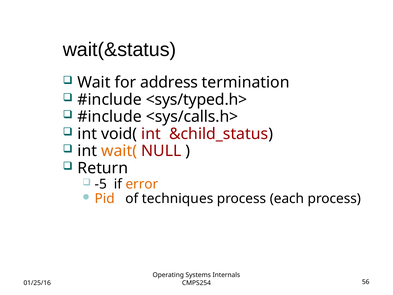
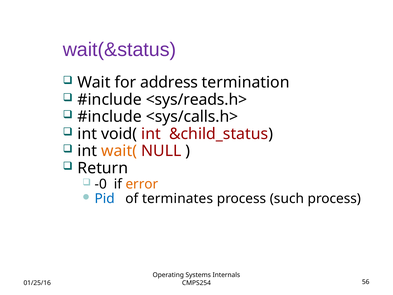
wait(&status colour: black -> purple (119, 50)
<sys/typed.h>: <sys/typed.h> -> <sys/reads.h> (197, 100)
-5: -5 -> -0 (101, 184)
Pid colour: orange -> blue (105, 199)
techniques: techniques -> terminates (178, 199)
each: each -> such (287, 199)
